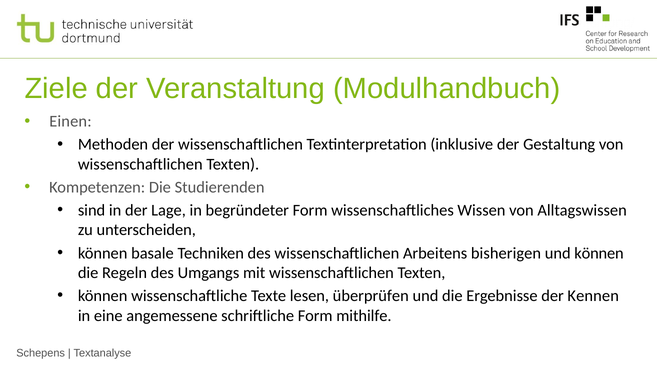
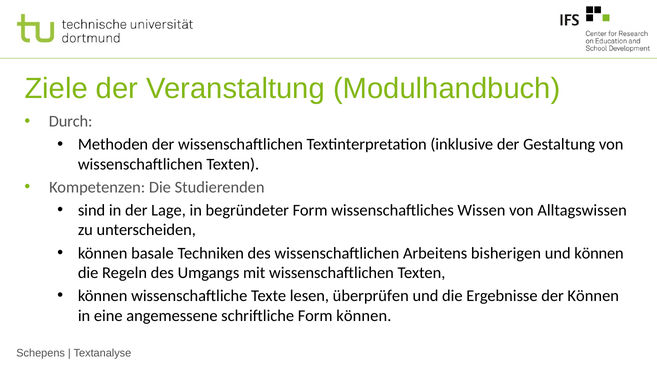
Einen: Einen -> Durch (71, 121)
der Kennen: Kennen -> Können (593, 296)
Form mithilfe: mithilfe -> können (364, 315)
